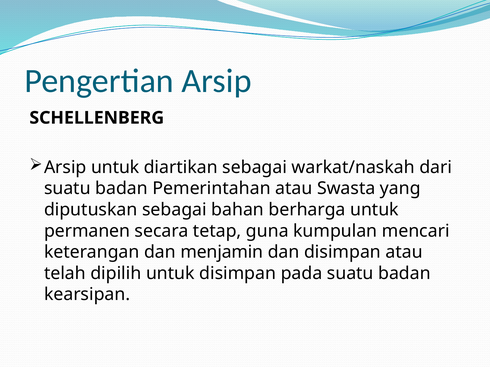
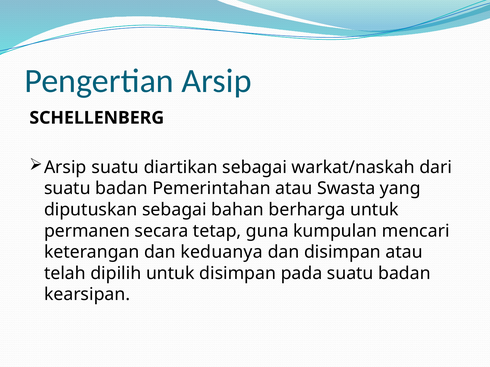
Arsip untuk: untuk -> suatu (115, 167)
menjamin: menjamin -> keduanya (222, 252)
